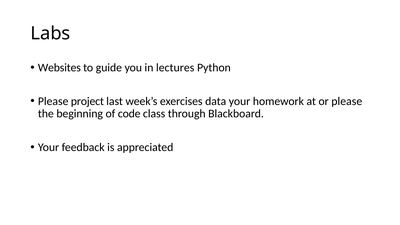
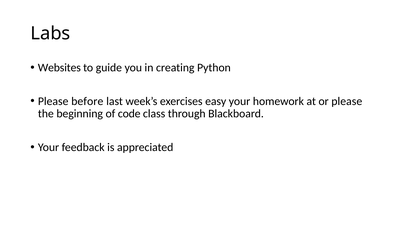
lectures: lectures -> creating (175, 68)
project: project -> before (87, 101)
data: data -> easy (216, 101)
